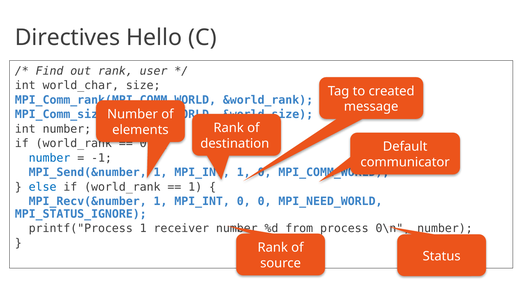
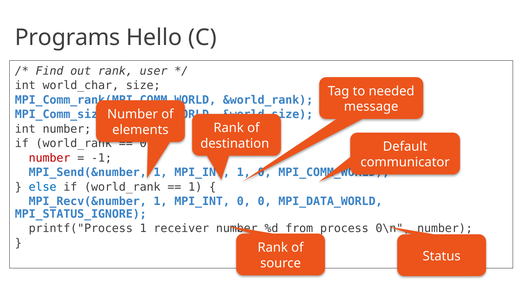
Directives: Directives -> Programs (68, 38)
created: created -> needed (392, 91)
number colour: blue -> red (50, 158)
MPI_NEED_WORLD: MPI_NEED_WORLD -> MPI_DATA_WORLD (330, 202)
